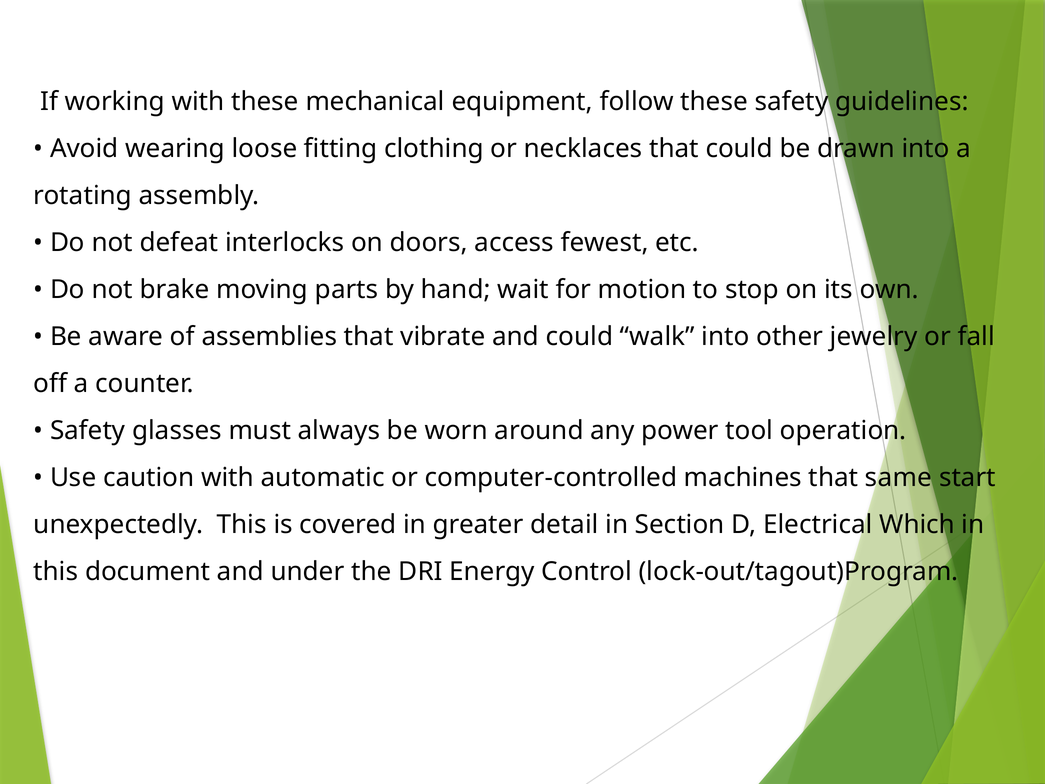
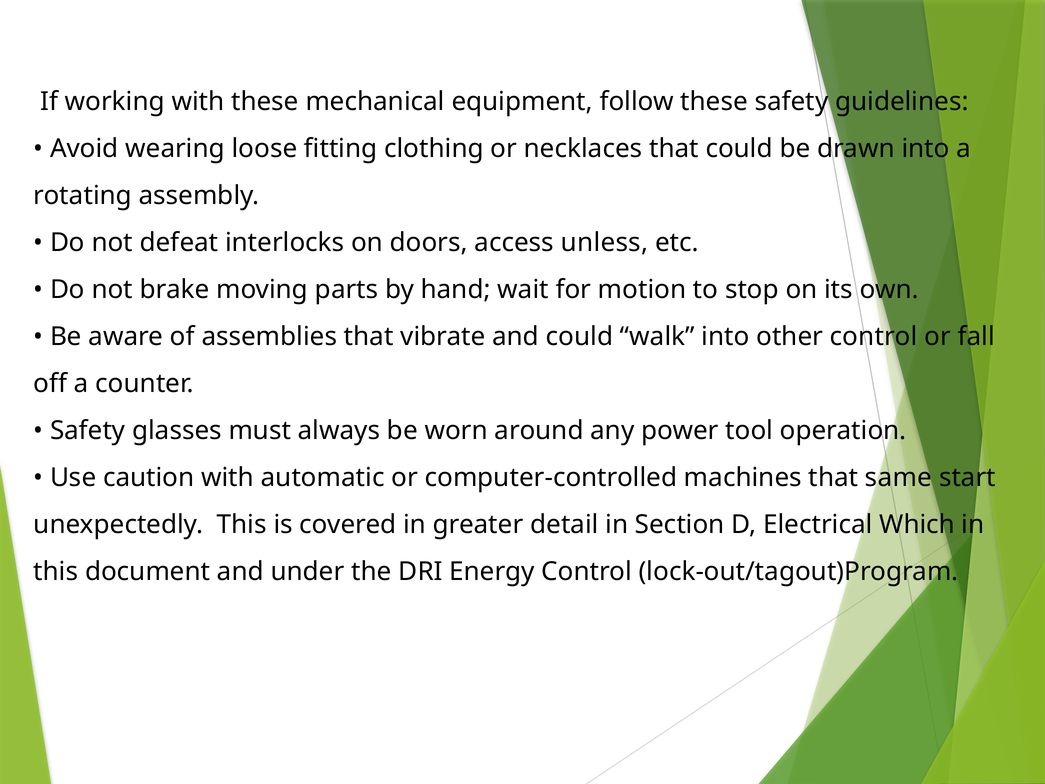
fewest: fewest -> unless (605, 242)
other jewelry: jewelry -> control (874, 336)
